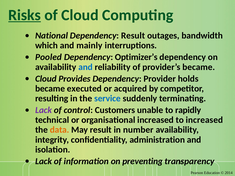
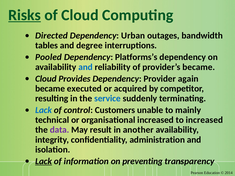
National: National -> Directed (52, 36)
Dependency Result: Result -> Urban (133, 36)
which: which -> tables (47, 46)
mainly: mainly -> degree (89, 46)
Optimizer’s: Optimizer’s -> Platforms’s (136, 57)
holds: holds -> again (188, 79)
Lack colour: purple -> blue (44, 110)
rapidly: rapidly -> mainly (188, 110)
data colour: orange -> purple (60, 130)
number: number -> another (138, 130)
Lack underline: none -> present (44, 161)
